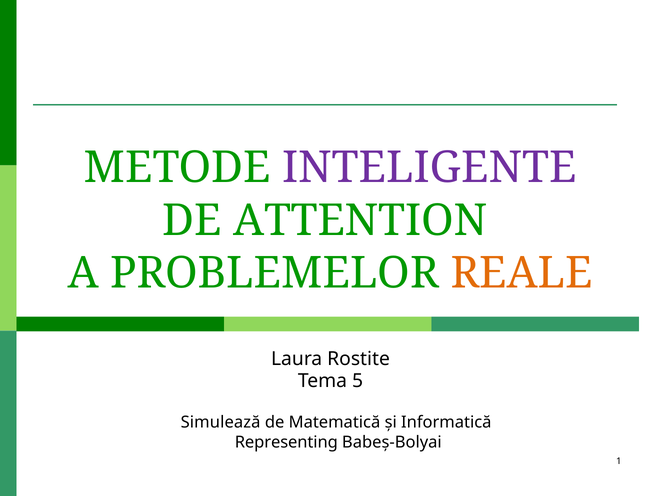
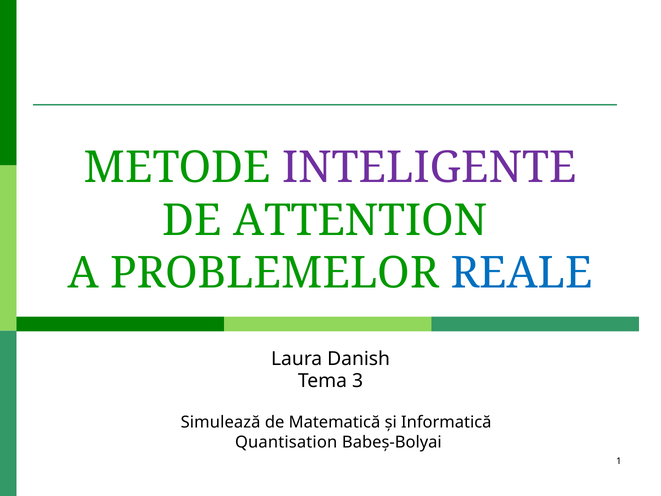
REALE colour: orange -> blue (522, 273)
Rostite: Rostite -> Danish (359, 359)
5: 5 -> 3 (358, 381)
Representing: Representing -> Quantisation (286, 442)
